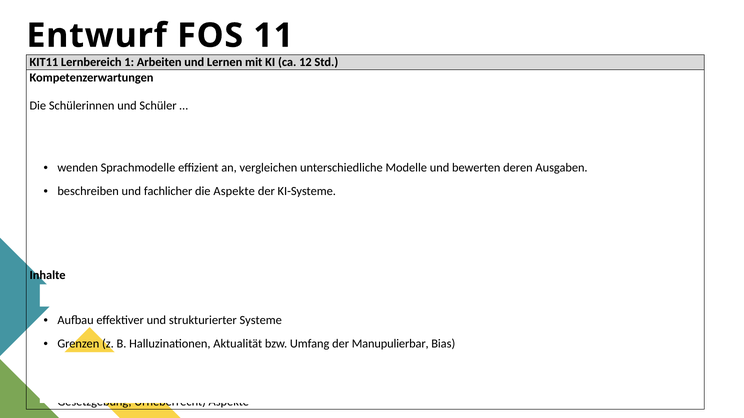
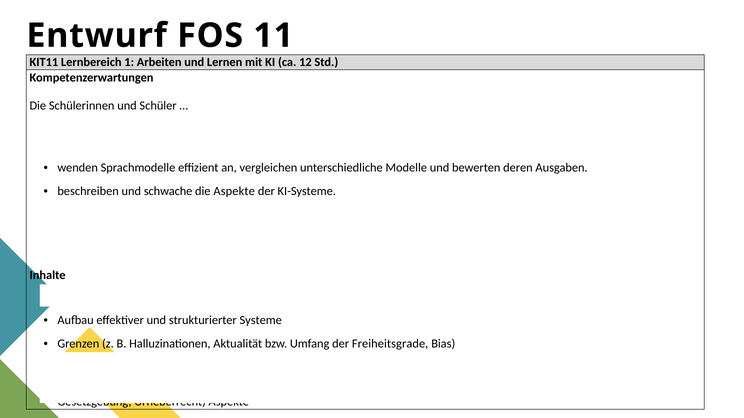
beschreiben und fachlicher: fachlicher -> schwache (168, 191)
Manupulierbar: Manupulierbar -> Freiheitsgrade (390, 344)
